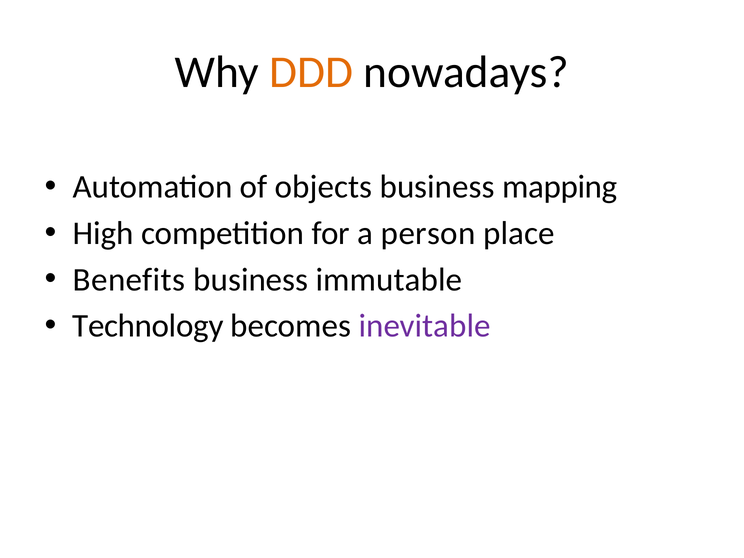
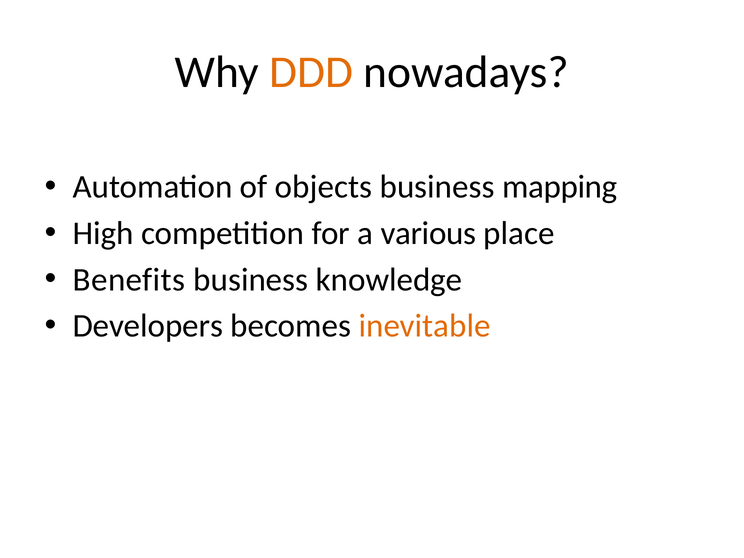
person: person -> various (428, 233)
immutable: immutable -> knowledge (389, 280)
Technology: Technology -> Developers (148, 326)
inevitable colour: purple -> orange (425, 326)
